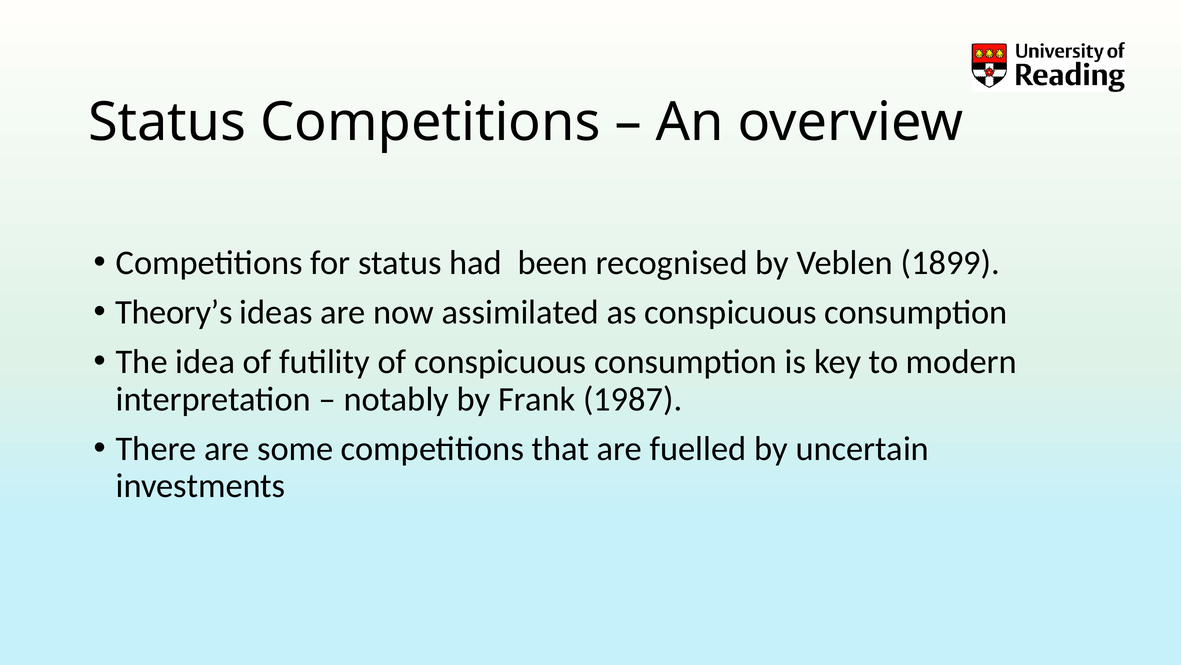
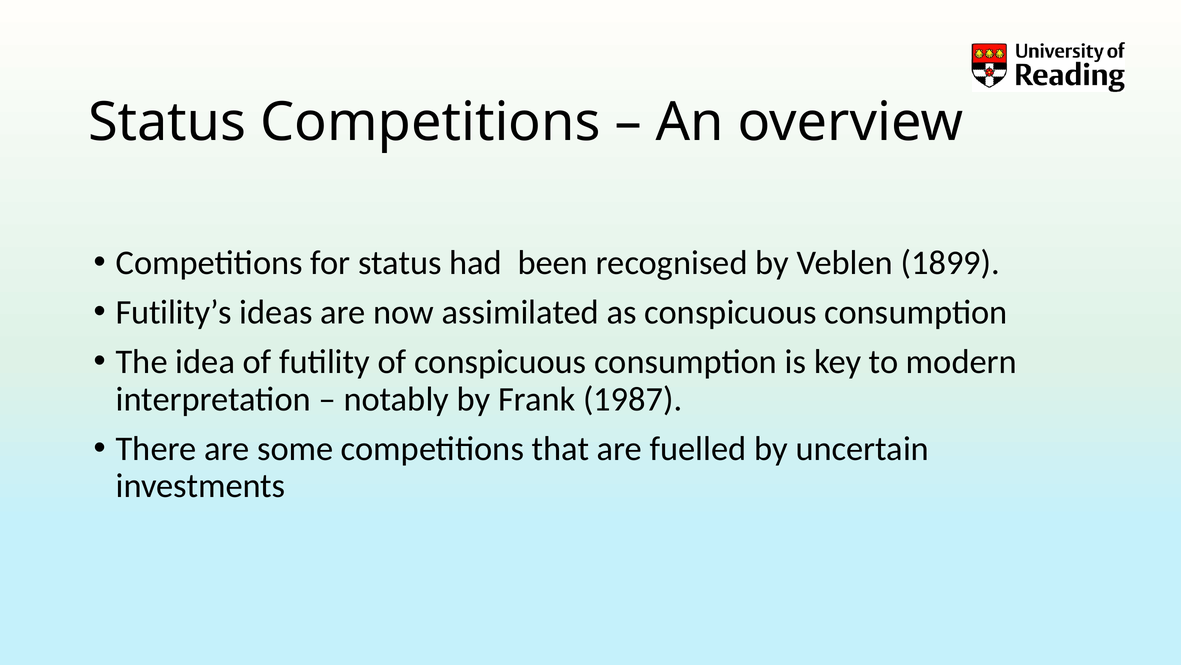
Theory’s: Theory’s -> Futility’s (174, 312)
